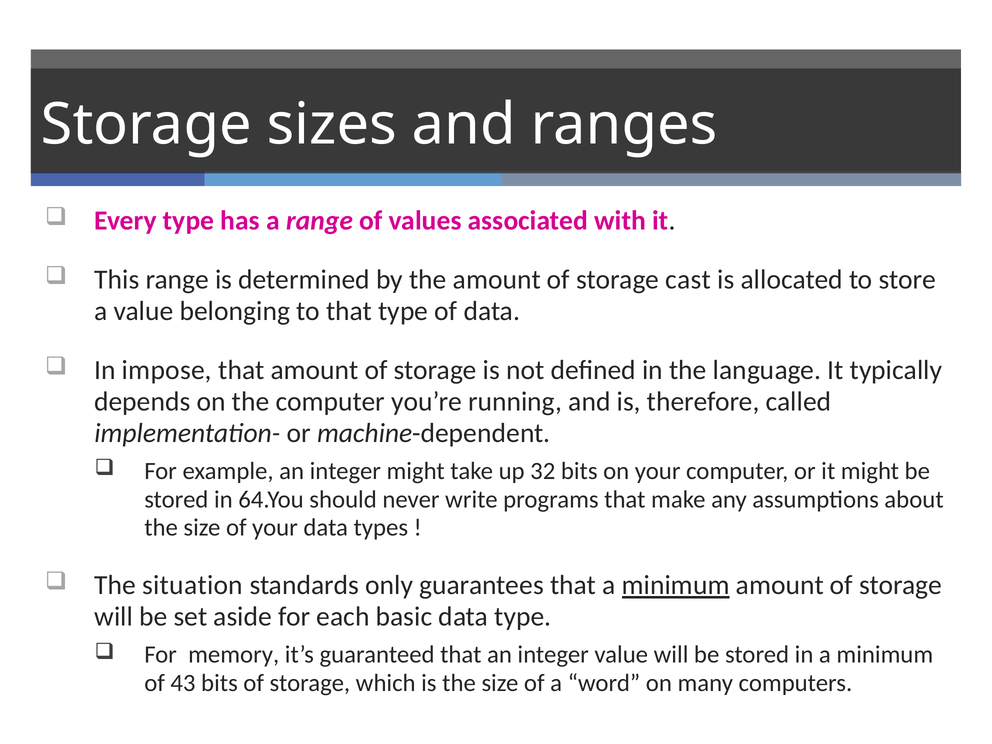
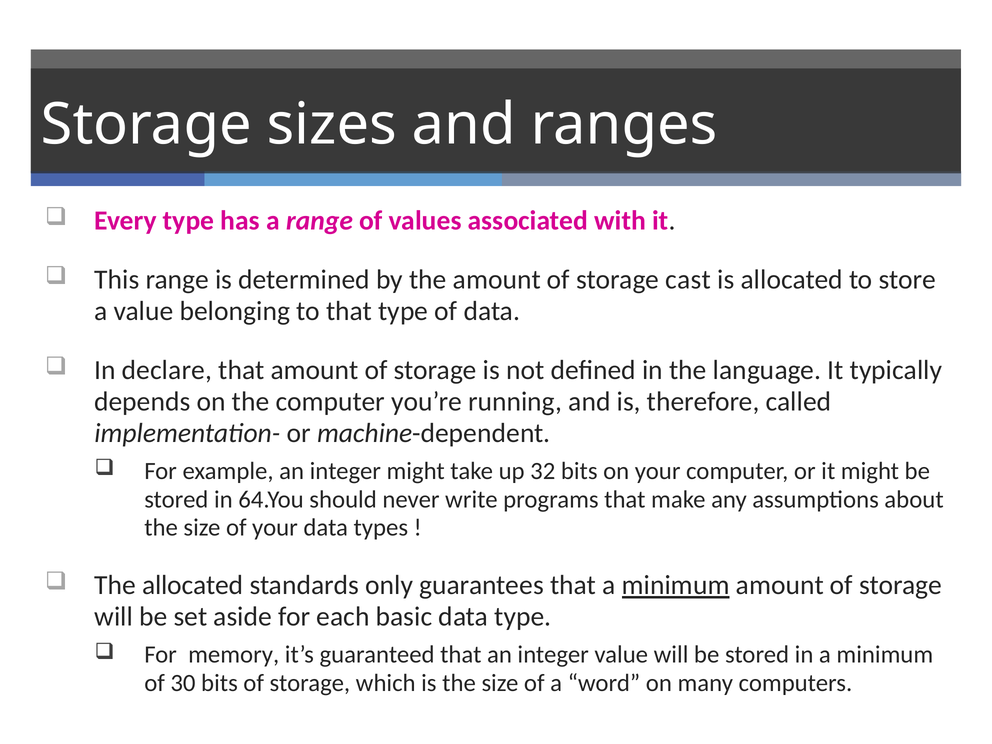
impose: impose -> declare (167, 370)
The situation: situation -> allocated (193, 585)
43: 43 -> 30 (183, 683)
